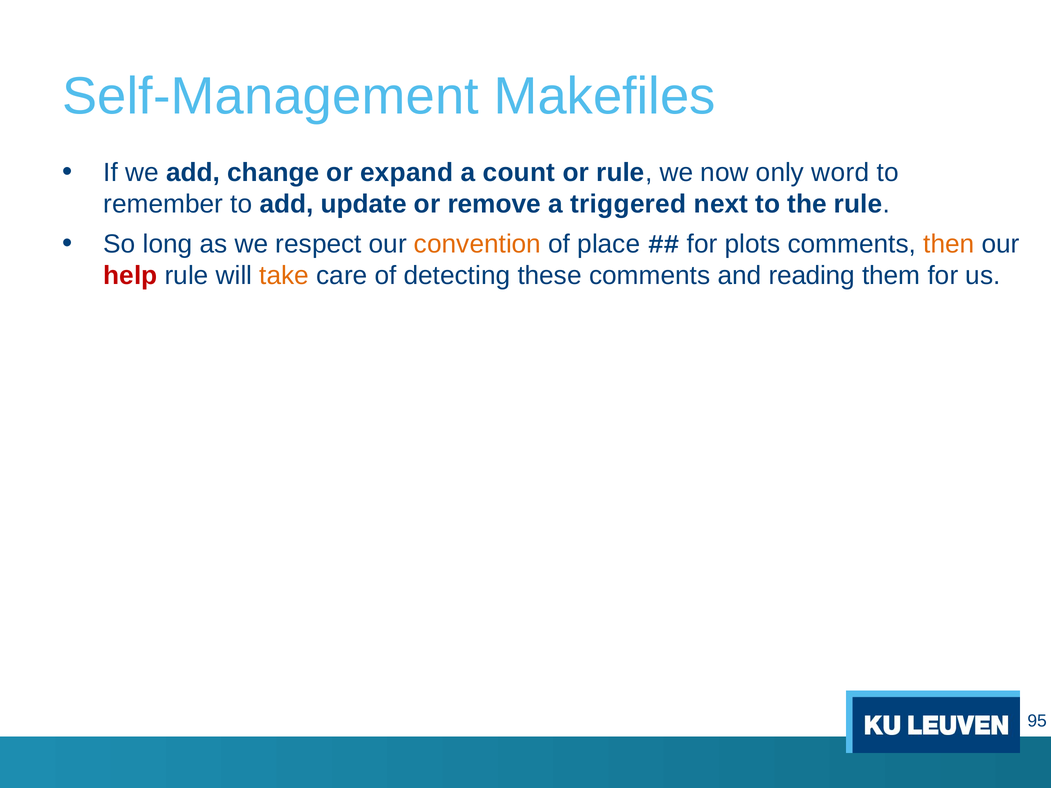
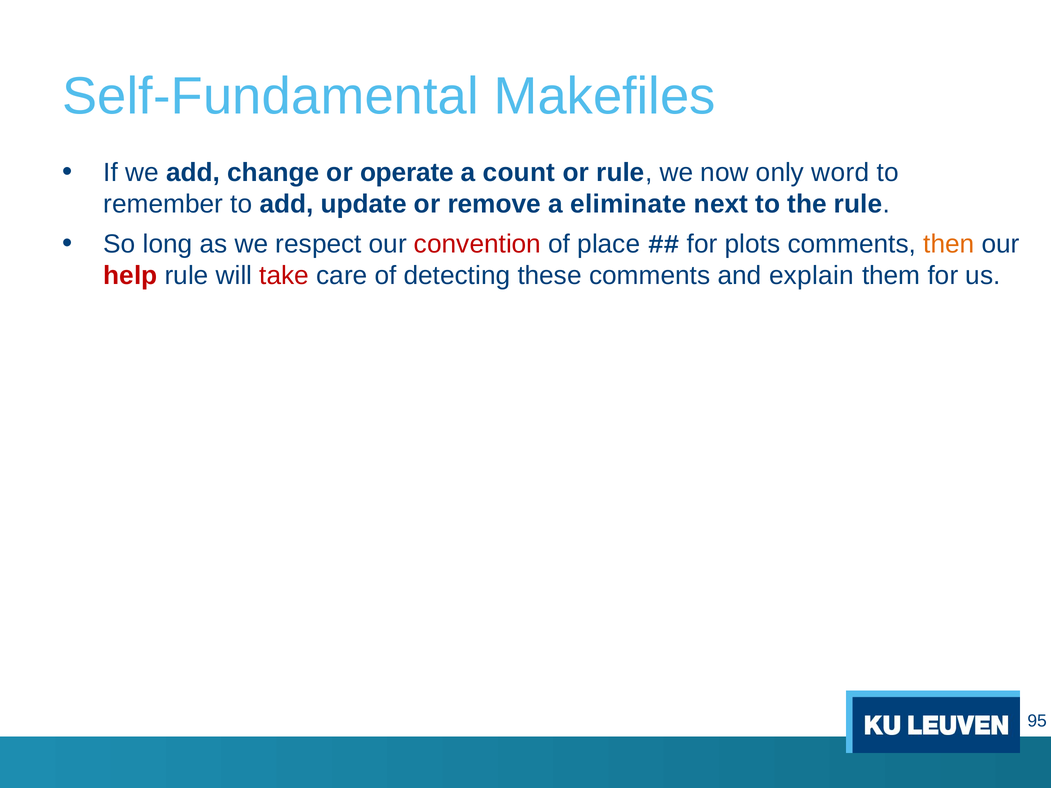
Self-Management: Self-Management -> Self-Fundamental (271, 96)
expand: expand -> operate (407, 173)
triggered: triggered -> eliminate (628, 204)
convention colour: orange -> red (478, 244)
take colour: orange -> red (284, 276)
reading: reading -> explain (811, 276)
